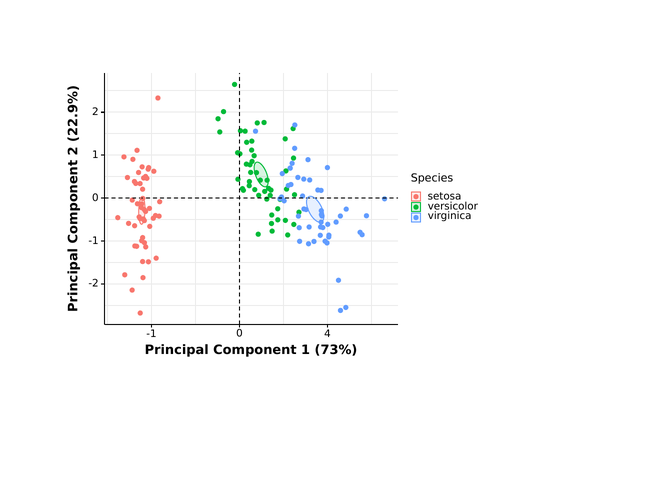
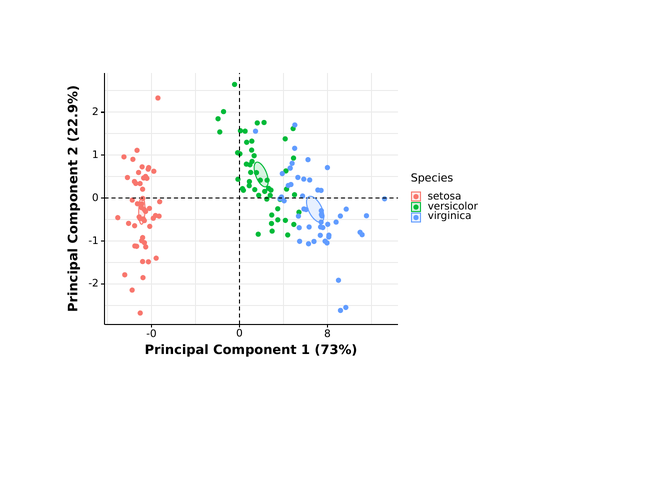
-1: -1 -> -0 (151, 334)
4: 4 -> 8 (327, 334)
